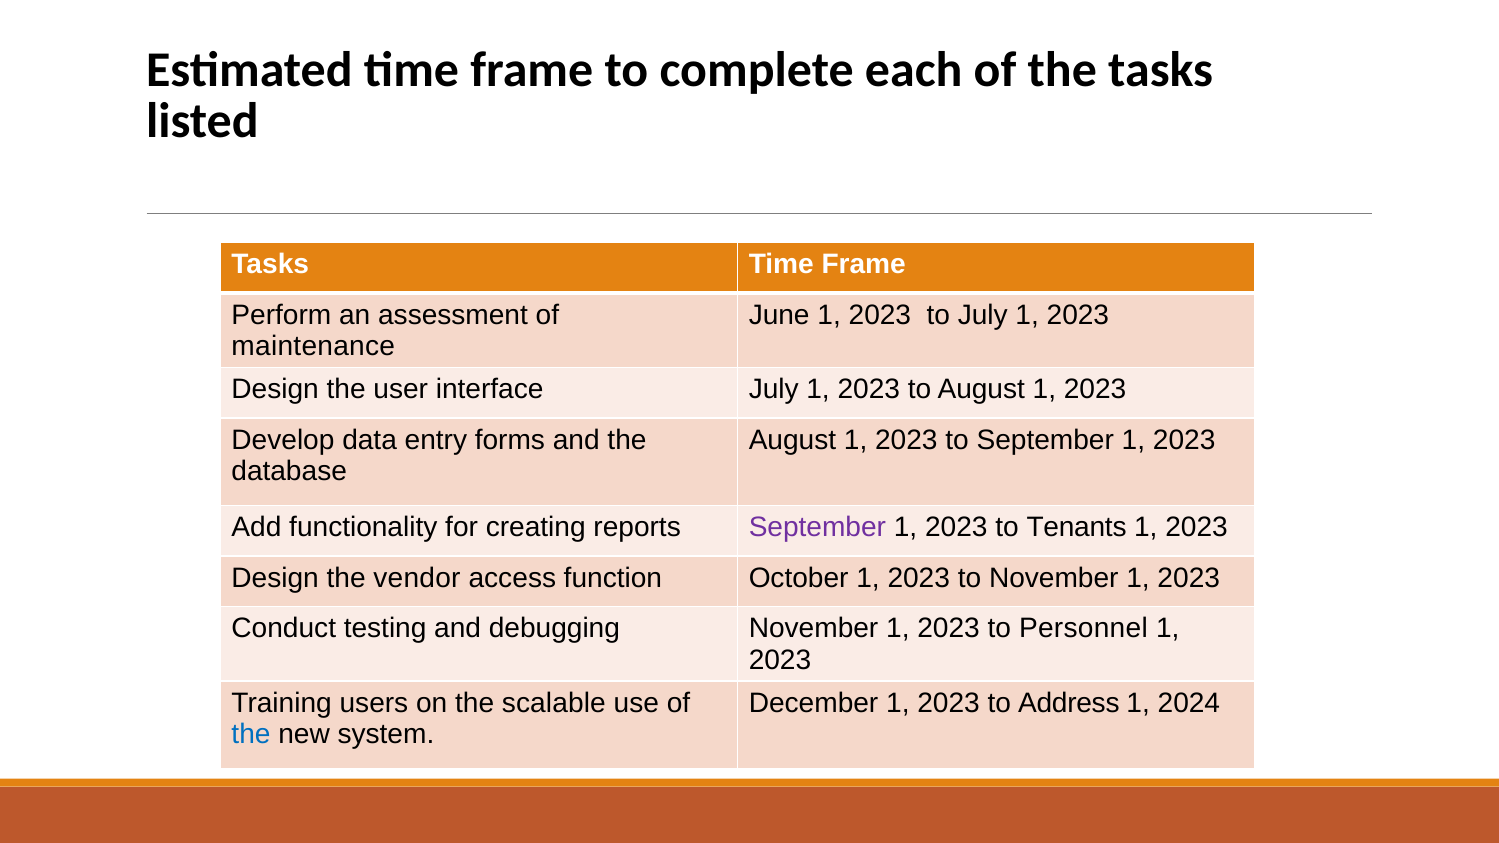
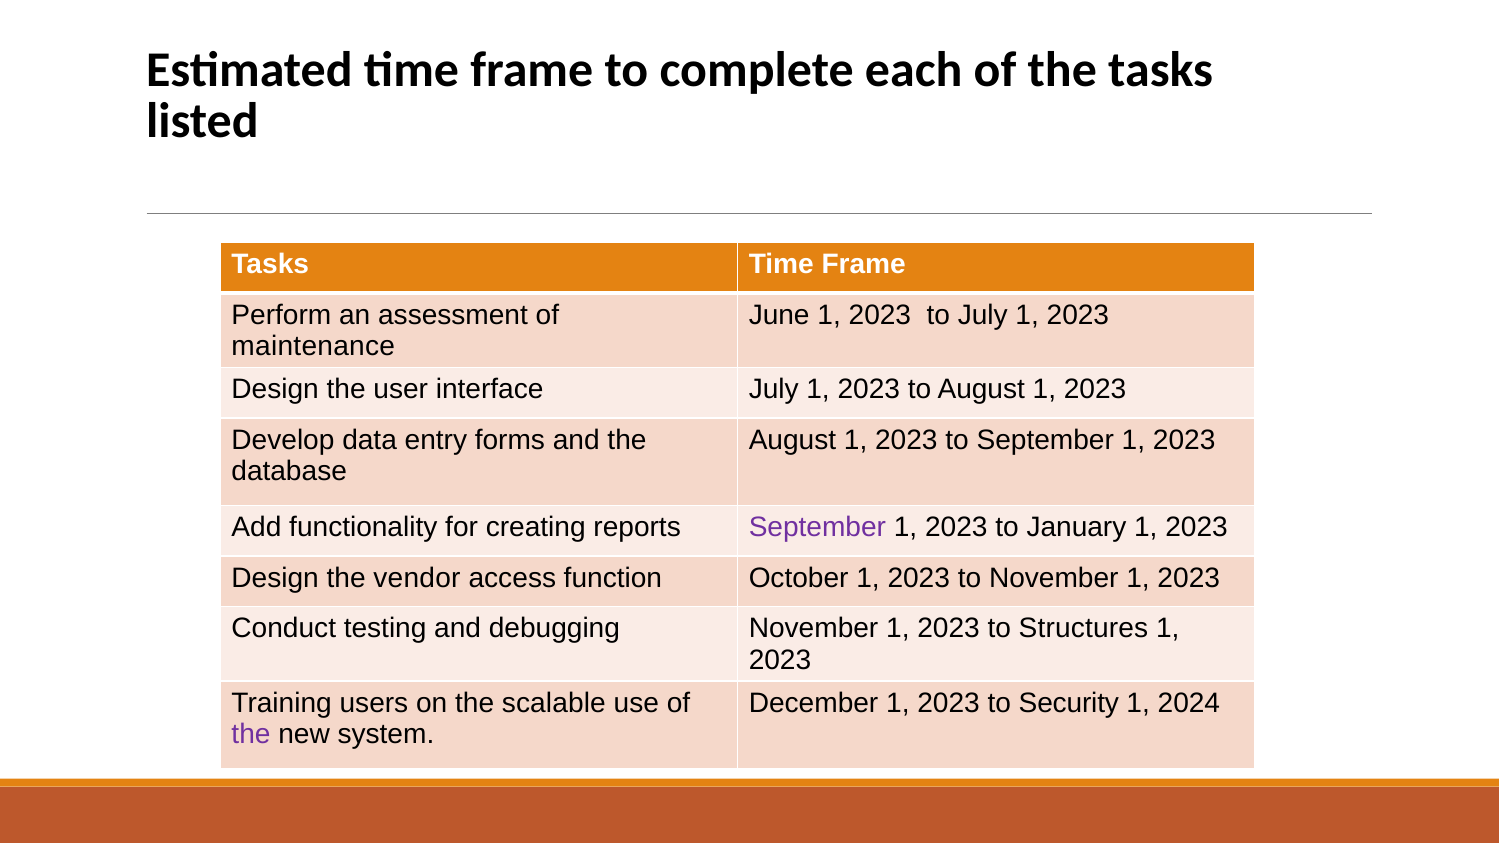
Tenants: Tenants -> January (1076, 527)
Personnel: Personnel -> Structures (1083, 629)
Address: Address -> Security (1069, 703)
the colour: blue -> purple (251, 734)
